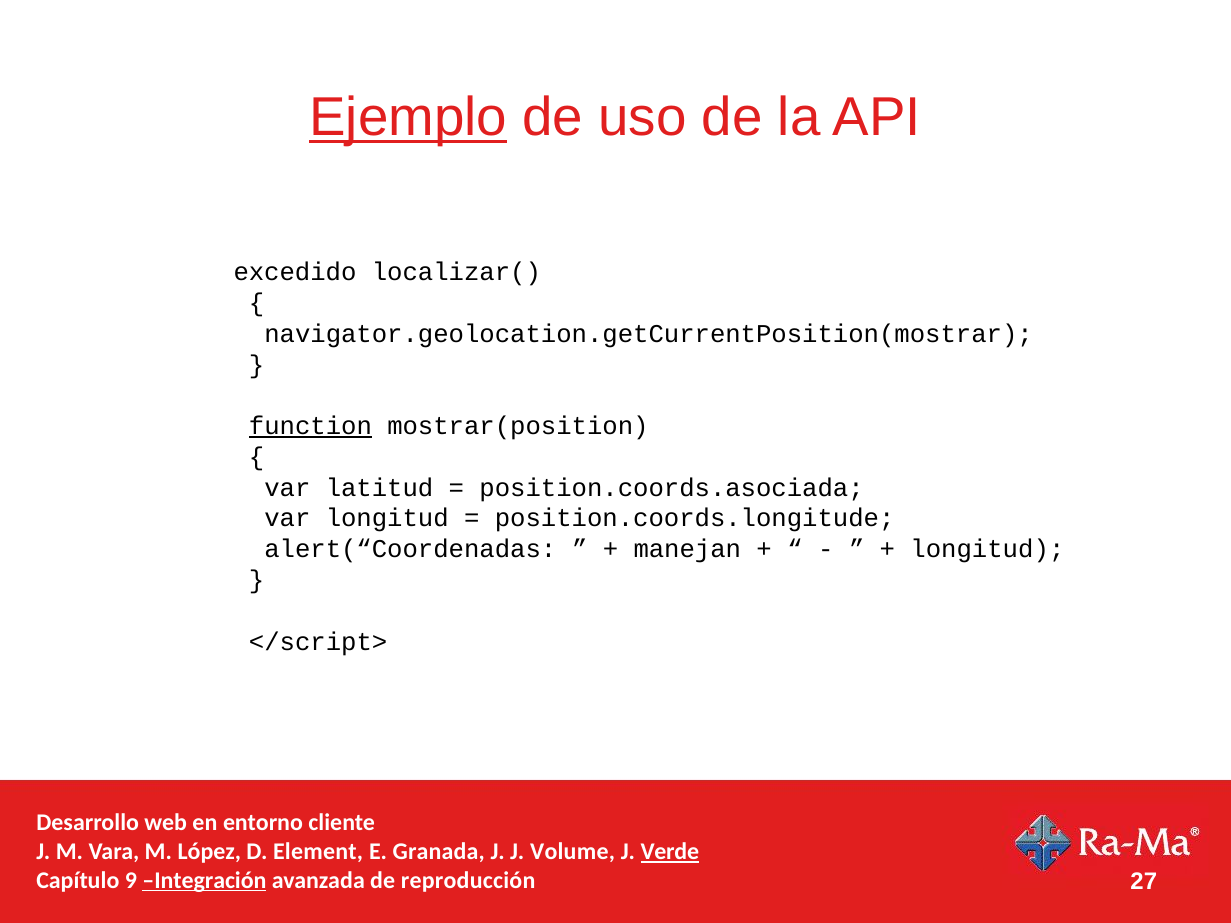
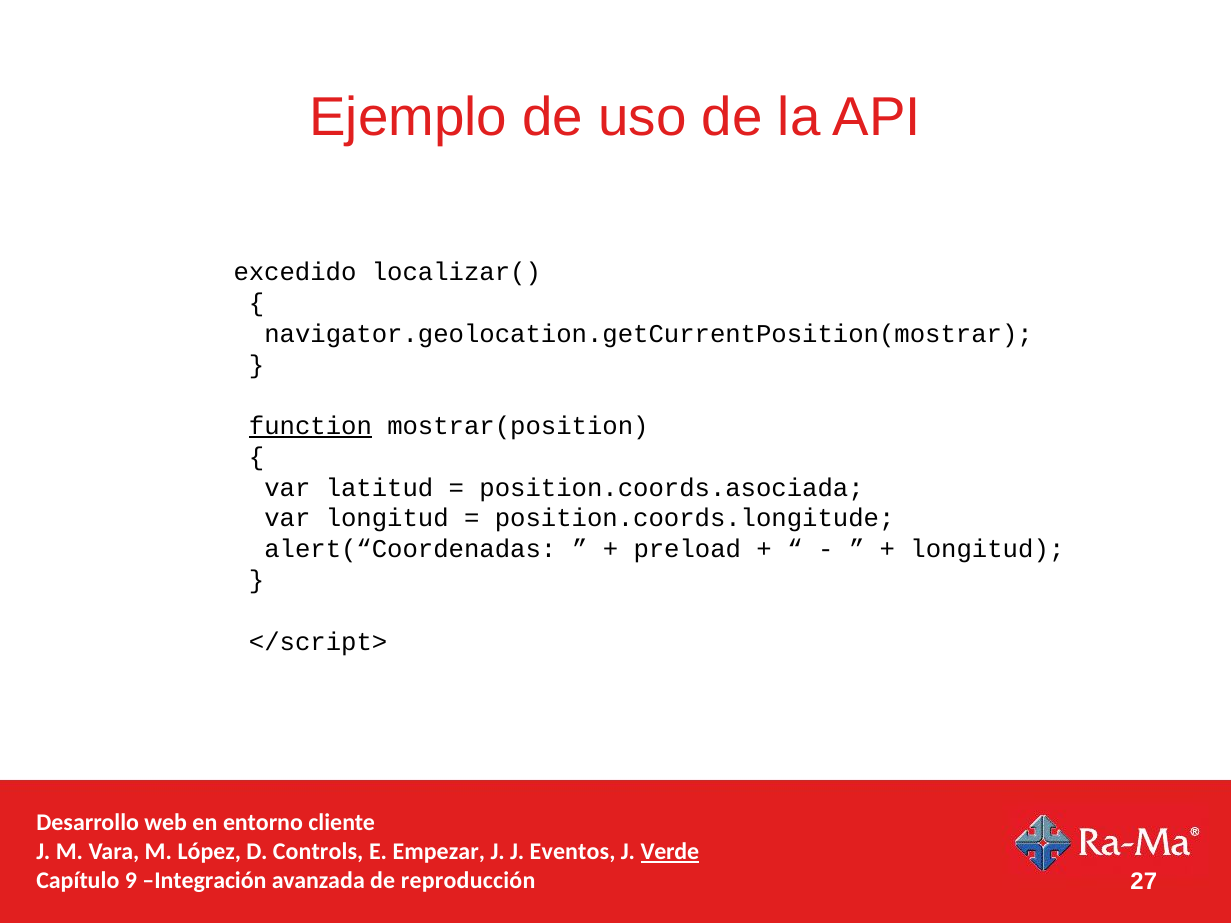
Ejemplo underline: present -> none (408, 118)
manejan: manejan -> preload (687, 549)
Element: Element -> Controls (318, 852)
Granada: Granada -> Empezar (439, 852)
Volume: Volume -> Eventos (573, 852)
Integración underline: present -> none (204, 881)
